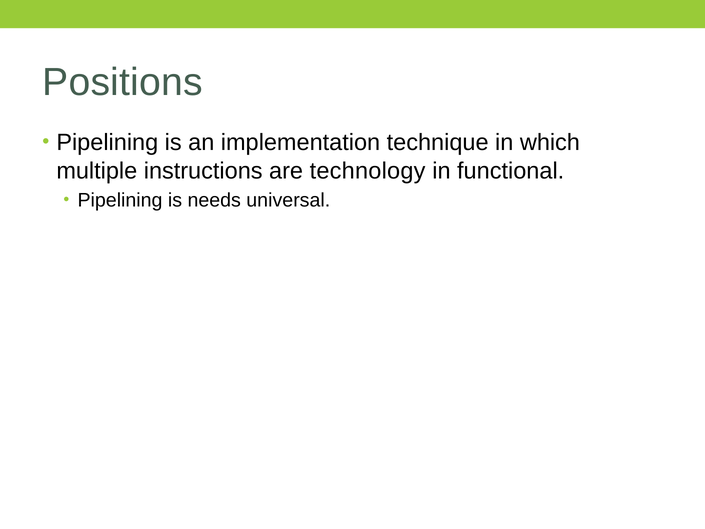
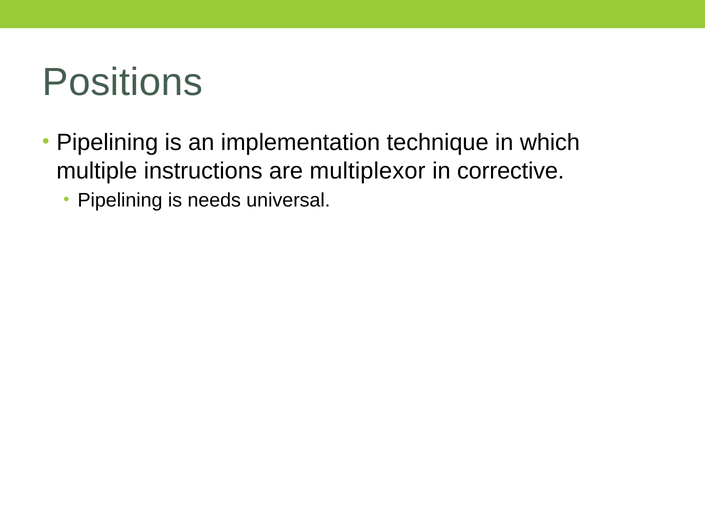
technology: technology -> multiplexor (368, 171)
functional: functional -> corrective (511, 171)
